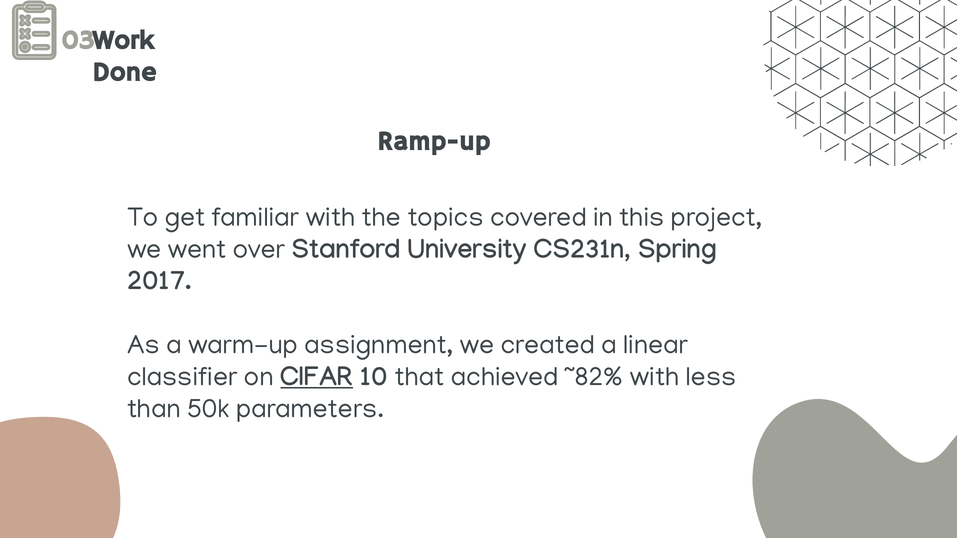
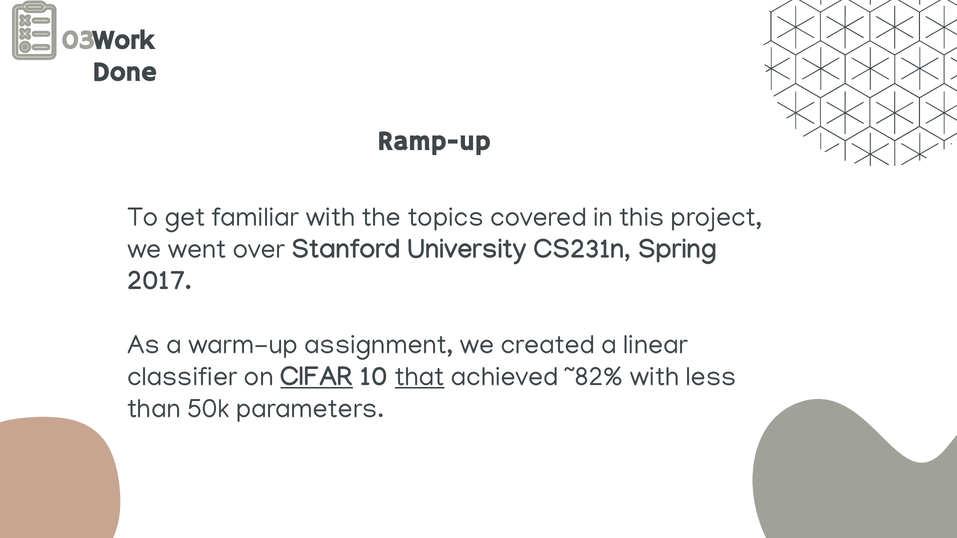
that underline: none -> present (420, 377)
